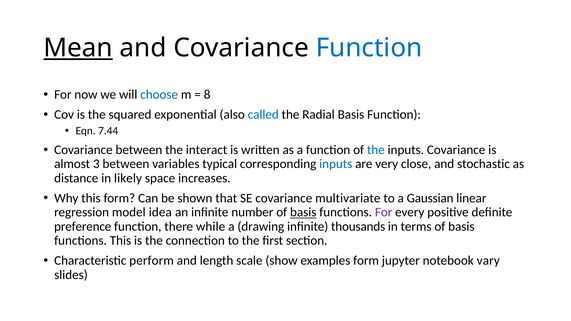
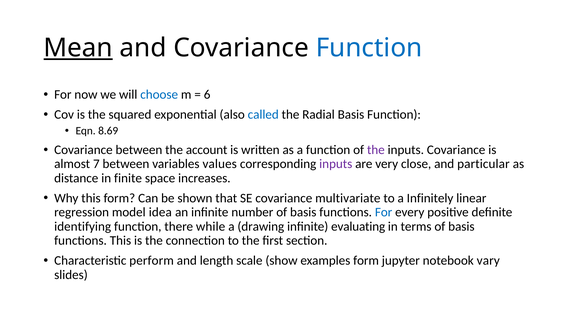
8: 8 -> 6 (207, 95)
7.44: 7.44 -> 8.69 (108, 131)
interact: interact -> account (207, 150)
the colour: blue -> purple (376, 150)
3: 3 -> 7 (96, 164)
typical: typical -> values (220, 164)
inputs colour: blue -> purple (336, 164)
stochastic: stochastic -> particular (483, 164)
likely: likely -> finite (128, 178)
Gaussian: Gaussian -> Infinitely (430, 198)
basis underline: present -> none (303, 212)
For colour: purple -> blue (384, 212)
preference: preference -> identifying (83, 227)
thousands: thousands -> evaluating (358, 227)
